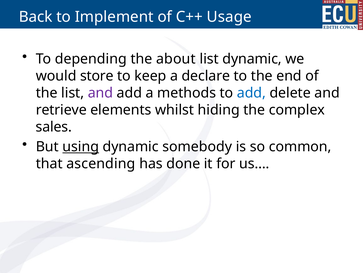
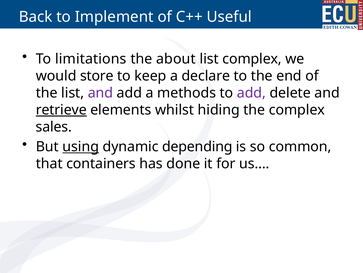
Usage: Usage -> Useful (229, 17)
depending: depending -> limitations (91, 59)
list dynamic: dynamic -> complex (252, 59)
add colour: blue -> purple (251, 93)
retrieve underline: none -> present (61, 110)
somebody: somebody -> depending (197, 146)
ascending: ascending -> containers (101, 163)
